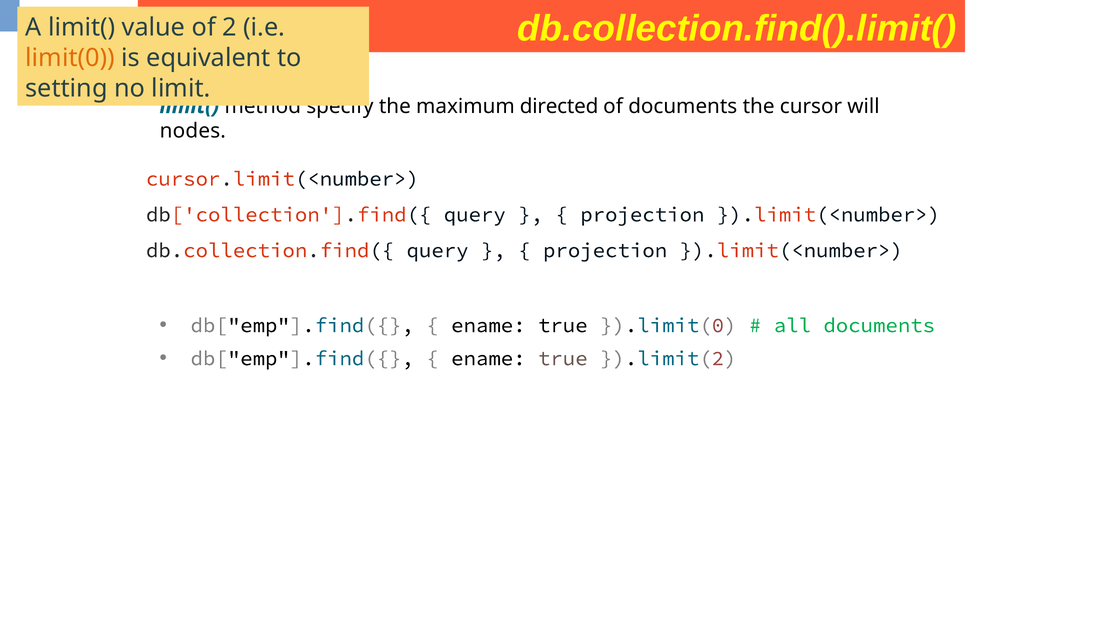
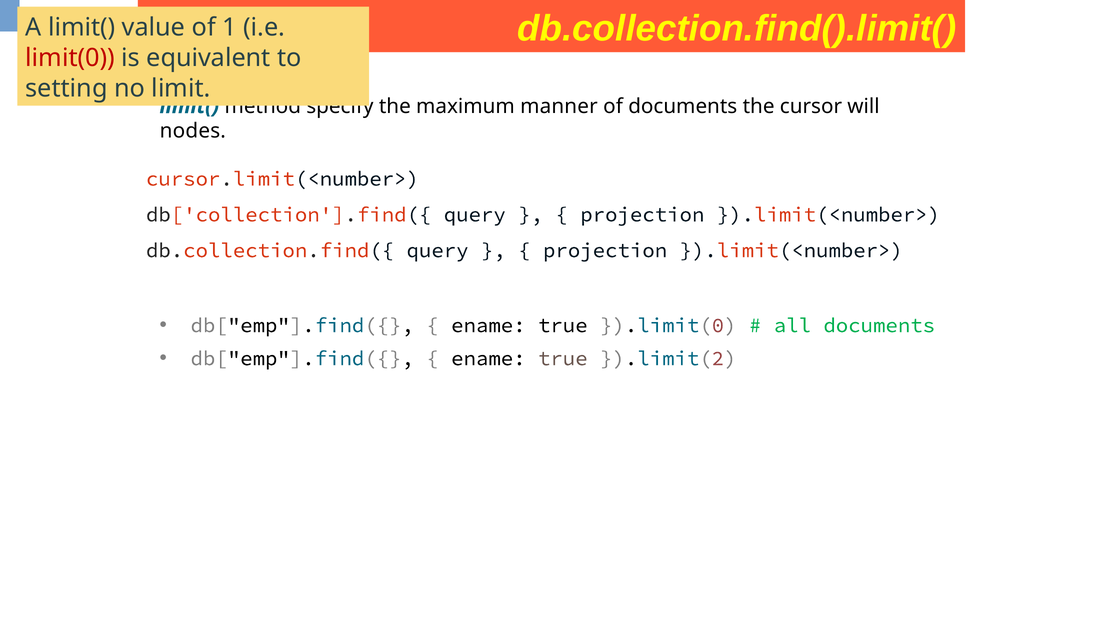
2: 2 -> 1 (229, 28)
limit(0 colour: orange -> red (70, 58)
directed: directed -> manner (559, 106)
